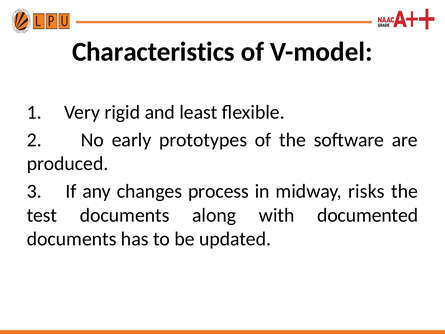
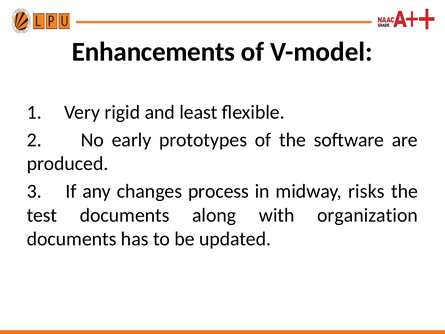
Characteristics: Characteristics -> Enhancements (153, 52)
documented: documented -> organization (368, 215)
